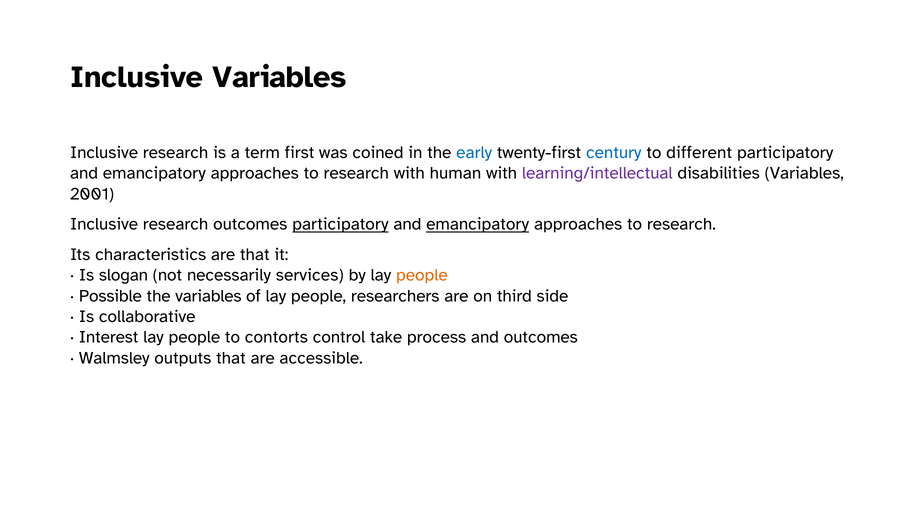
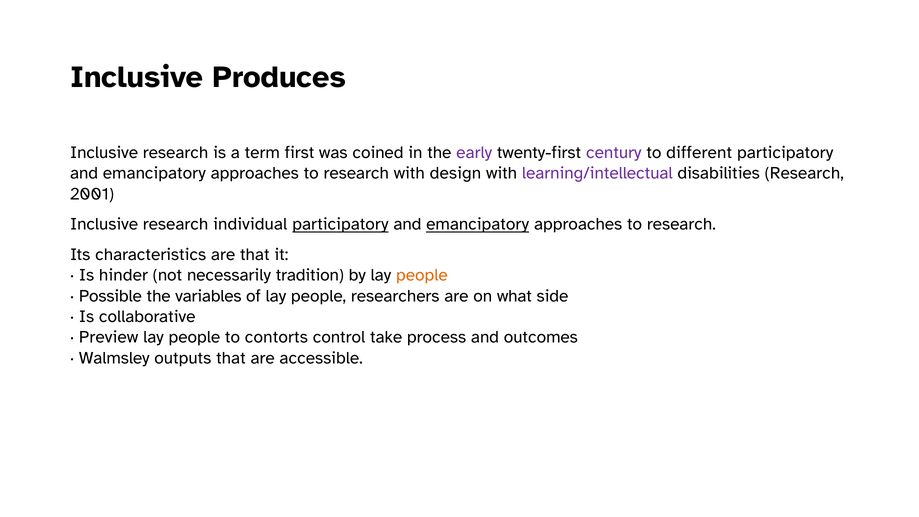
Inclusive Variables: Variables -> Produces (279, 77)
early colour: blue -> purple (474, 153)
century colour: blue -> purple (614, 153)
human: human -> design (455, 173)
disabilities Variables: Variables -> Research (804, 173)
research outcomes: outcomes -> individual (250, 224)
slogan: slogan -> hinder (123, 275)
services: services -> tradition (310, 275)
third: third -> what (514, 296)
Interest: Interest -> Preview (109, 337)
